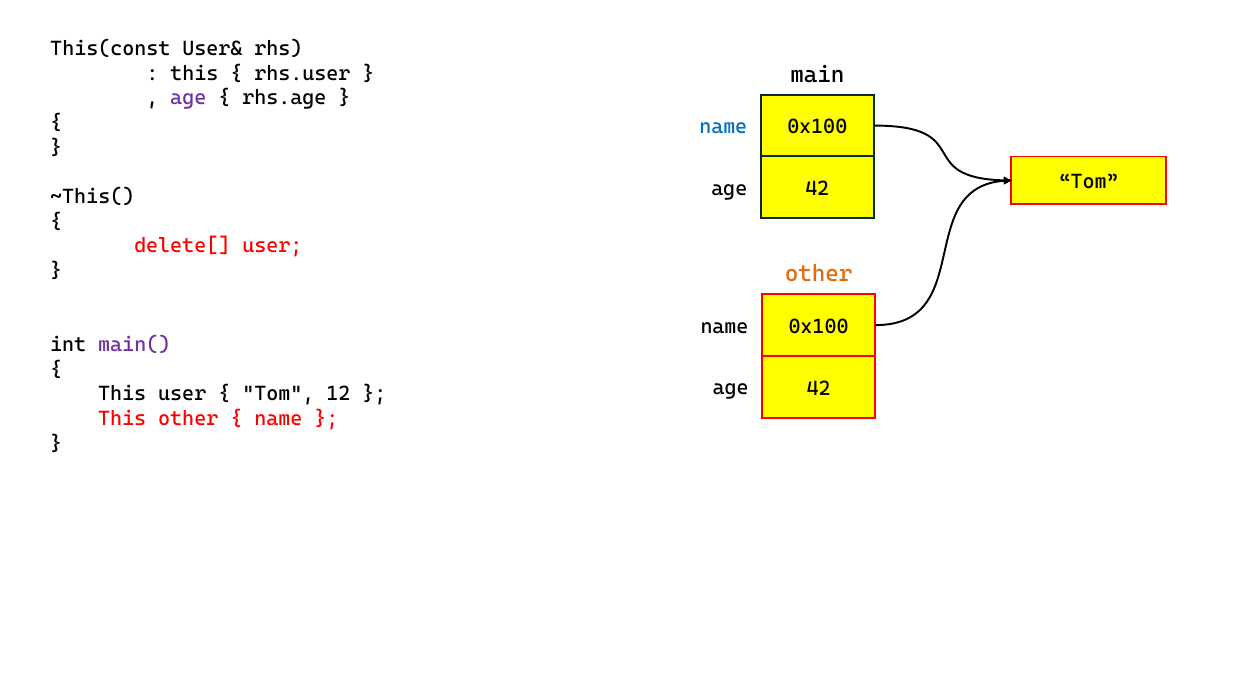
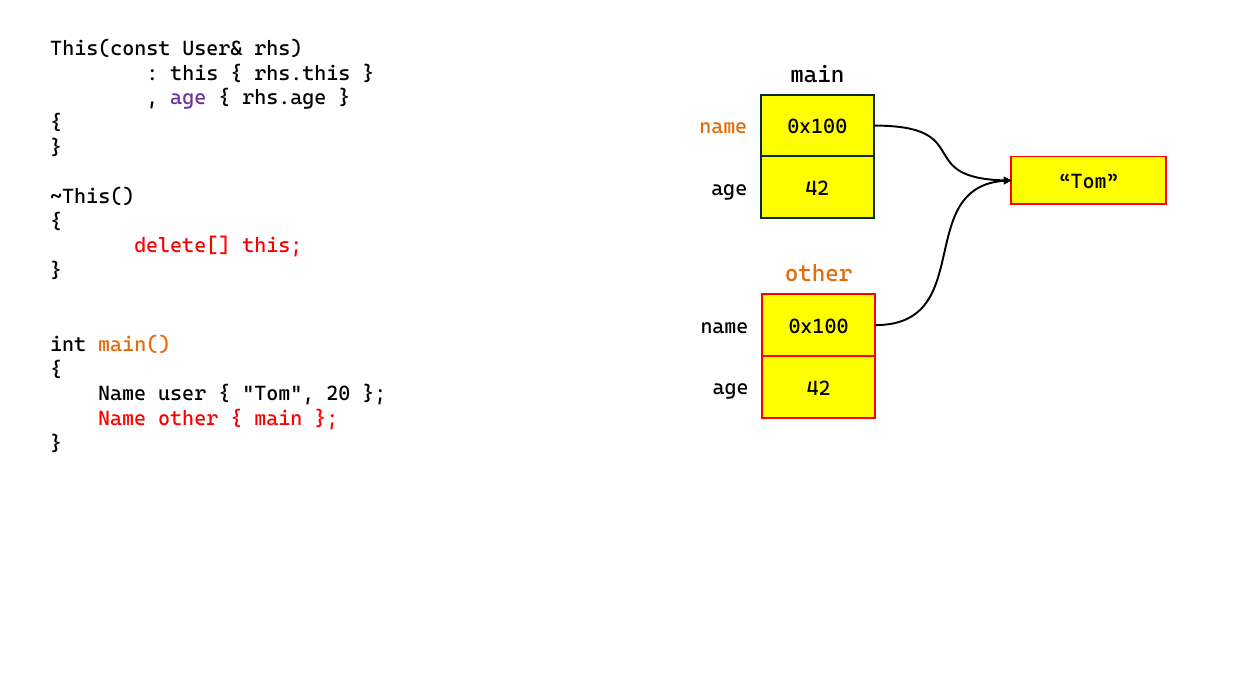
rhs.user: rhs.user -> rhs.this (302, 74)
name colour: blue -> orange (723, 127)
delete[ user: user -> this (272, 246)
main( colour: purple -> orange (134, 345)
This: This -> Name (122, 394)
12: 12 -> 20 (338, 394)
This: This -> Name (122, 419)
name: name -> main (278, 419)
